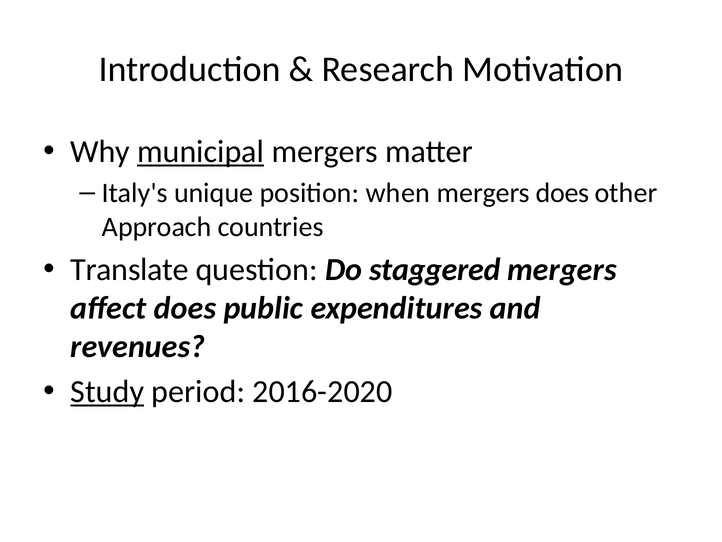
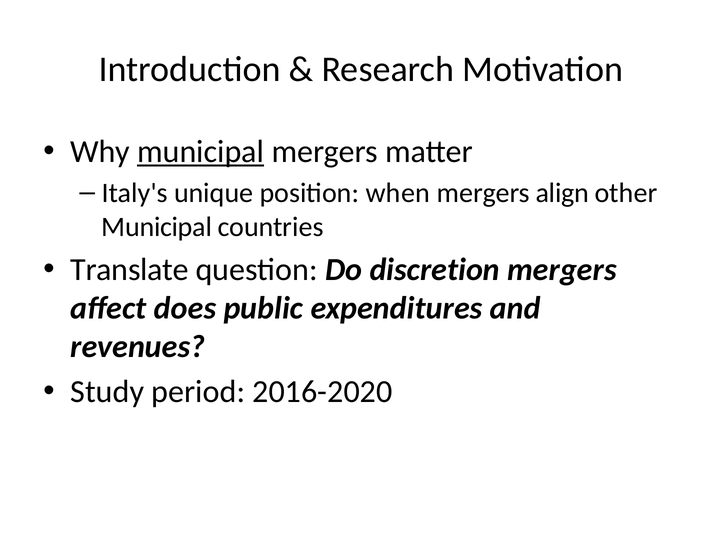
mergers does: does -> align (562, 193)
Approach: Approach -> Municipal (157, 227)
staggered: staggered -> discretion (435, 269)
Study underline: present -> none (107, 391)
